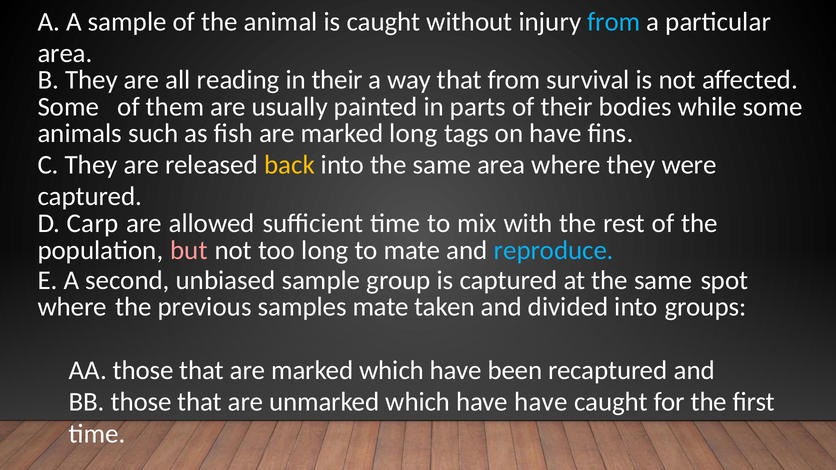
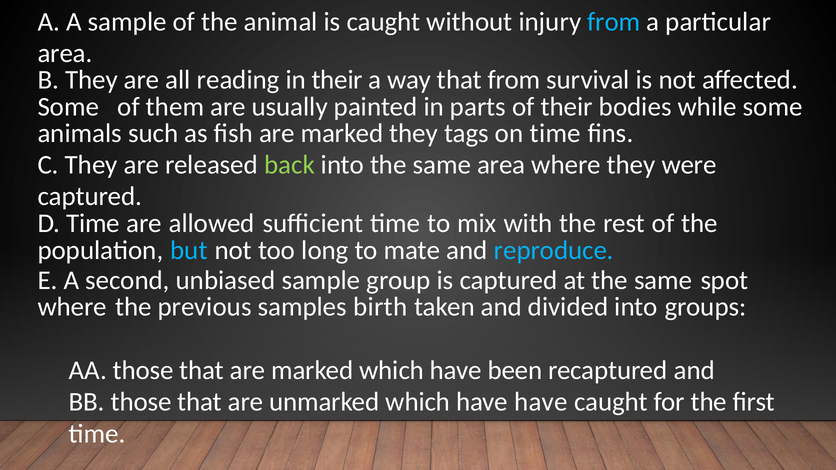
marked long: long -> they (414, 133)
on have: have -> time (555, 133)
back colour: yellow -> light green (289, 165)
D Carp: Carp -> Time (93, 224)
but colour: pink -> light blue (189, 250)
samples mate: mate -> birth (380, 307)
